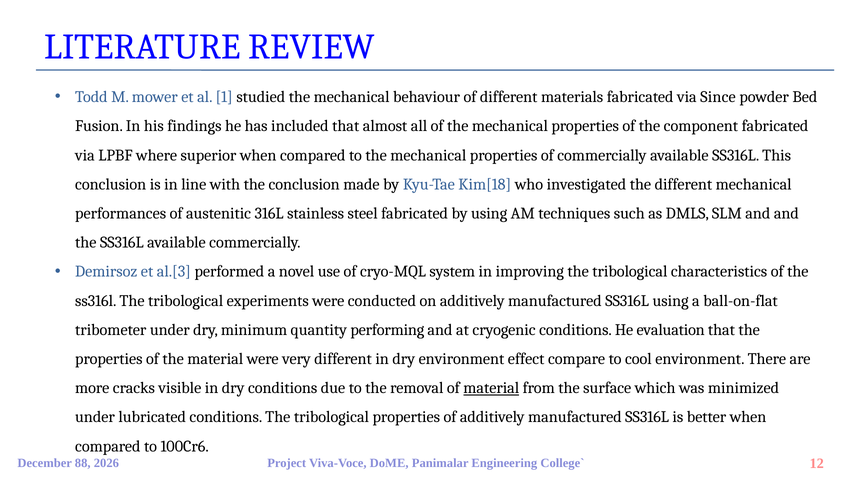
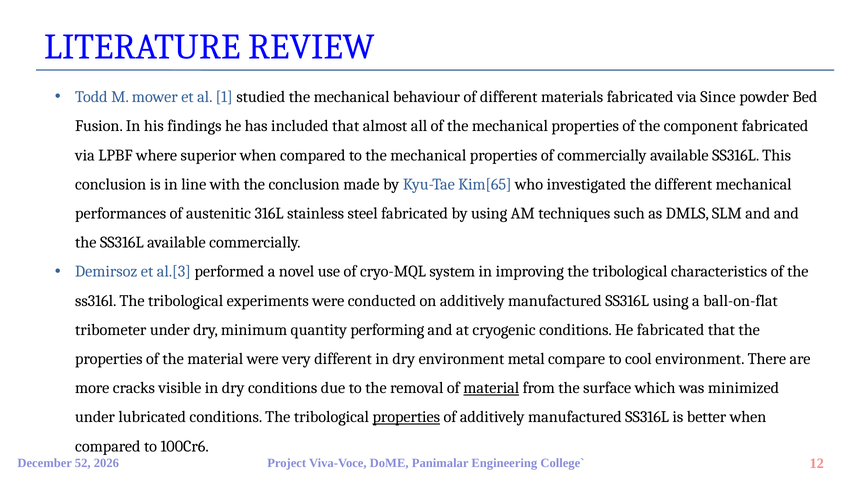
Kim[18: Kim[18 -> Kim[65 (485, 184)
He evaluation: evaluation -> fabricated (671, 330)
effect: effect -> metal (526, 359)
properties underline: none -> present (406, 417)
88: 88 -> 52 (83, 464)
